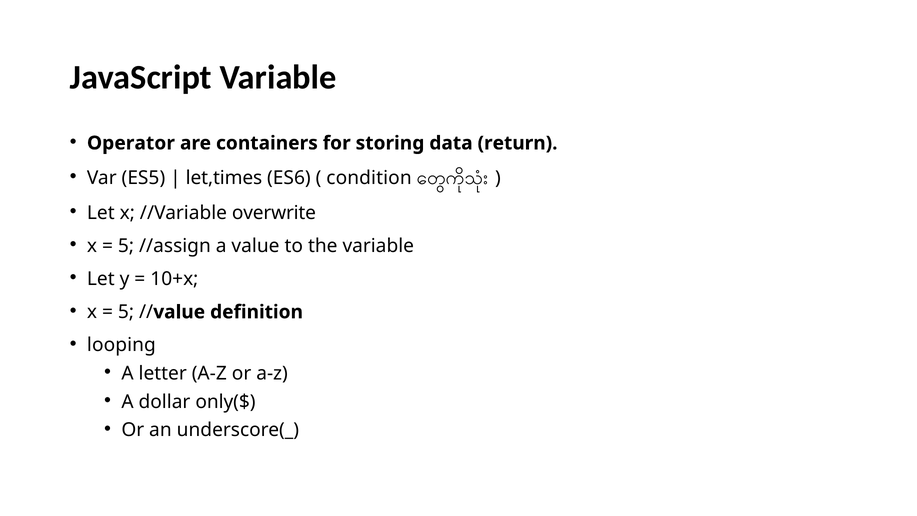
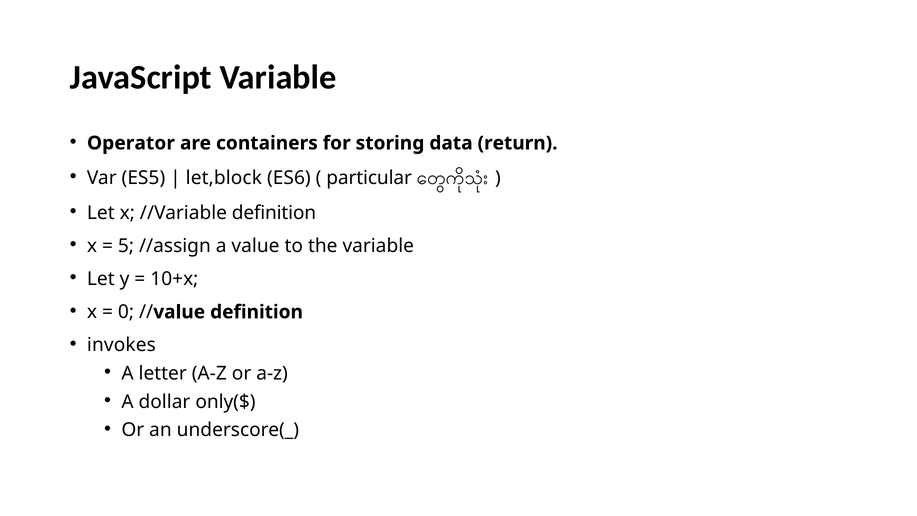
let,times: let,times -> let,block (224, 178)
condition: condition -> particular (369, 178)
//Variable overwrite: overwrite -> definition (274, 213)
5: 5 -> 0 (126, 312)
looping: looping -> invokes (121, 345)
